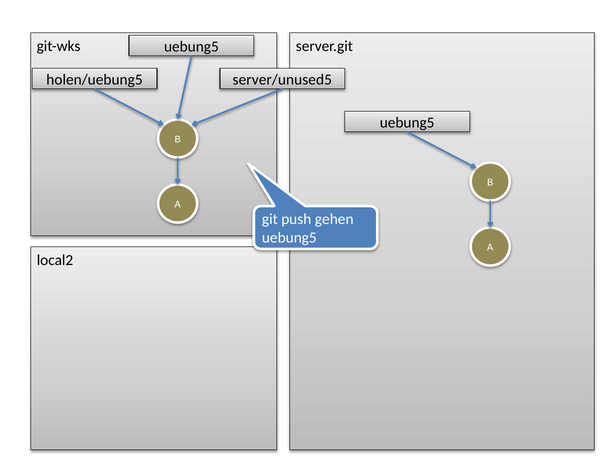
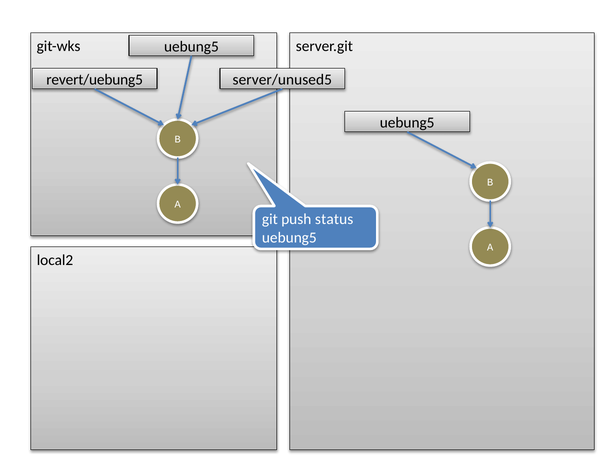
holen/uebung5: holen/uebung5 -> revert/uebung5 (95, 80)
gehen: gehen -> status (334, 220)
